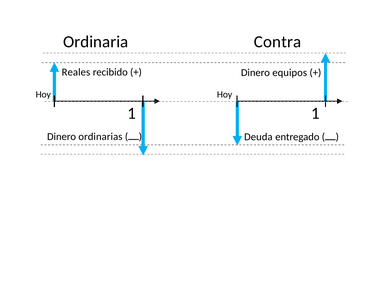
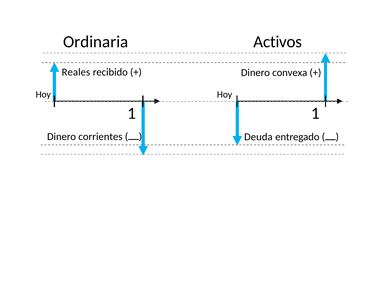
Contra: Contra -> Activos (278, 42)
equipos: equipos -> convexa (290, 73)
ordinarias: ordinarias -> corrientes (100, 136)
